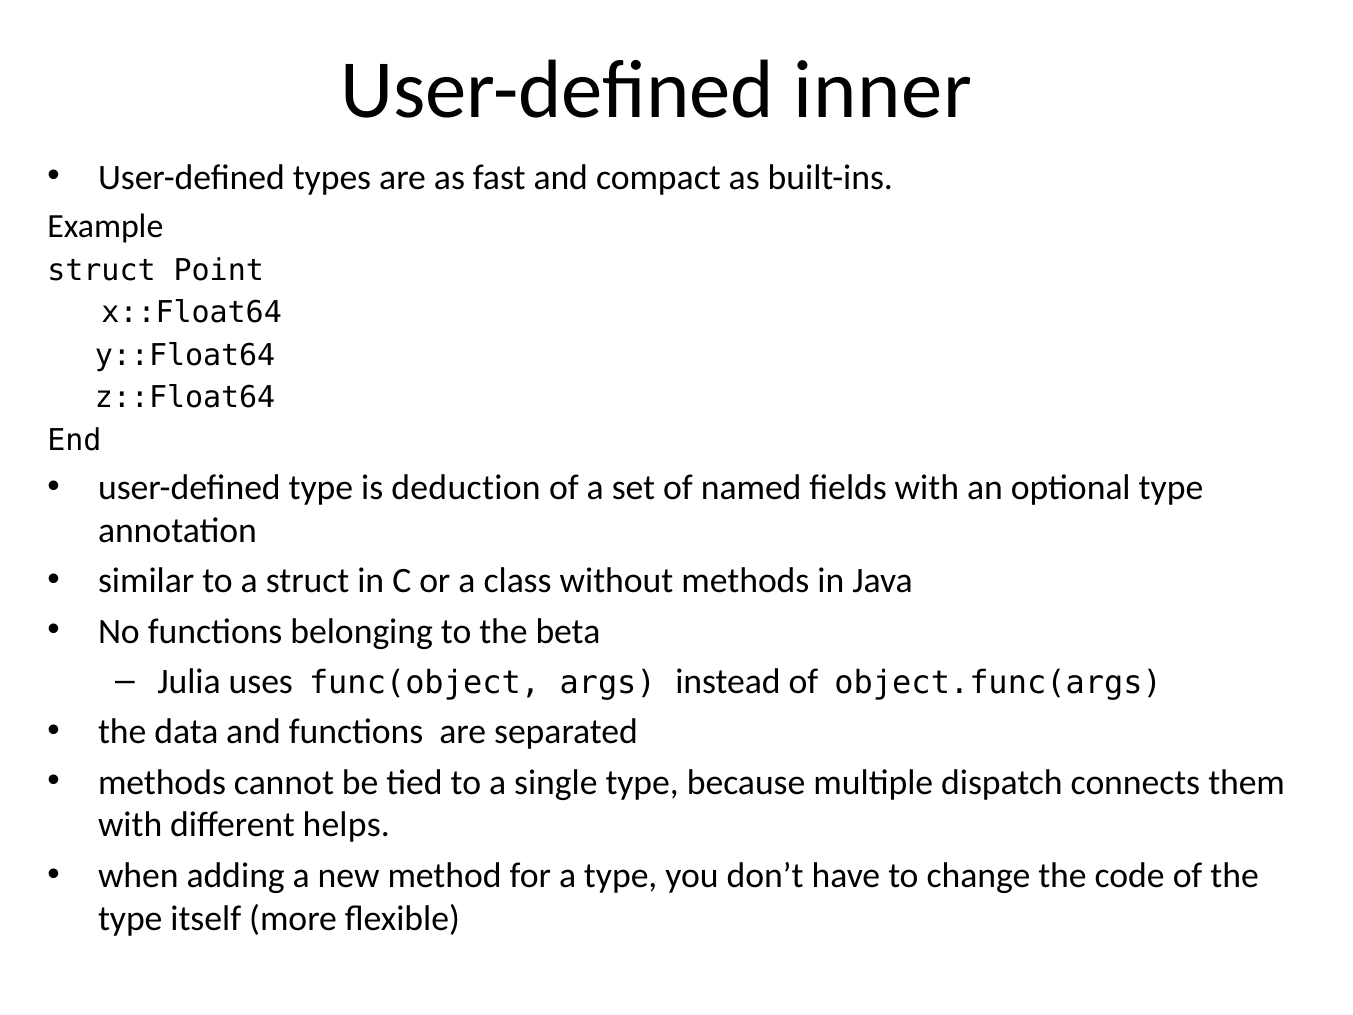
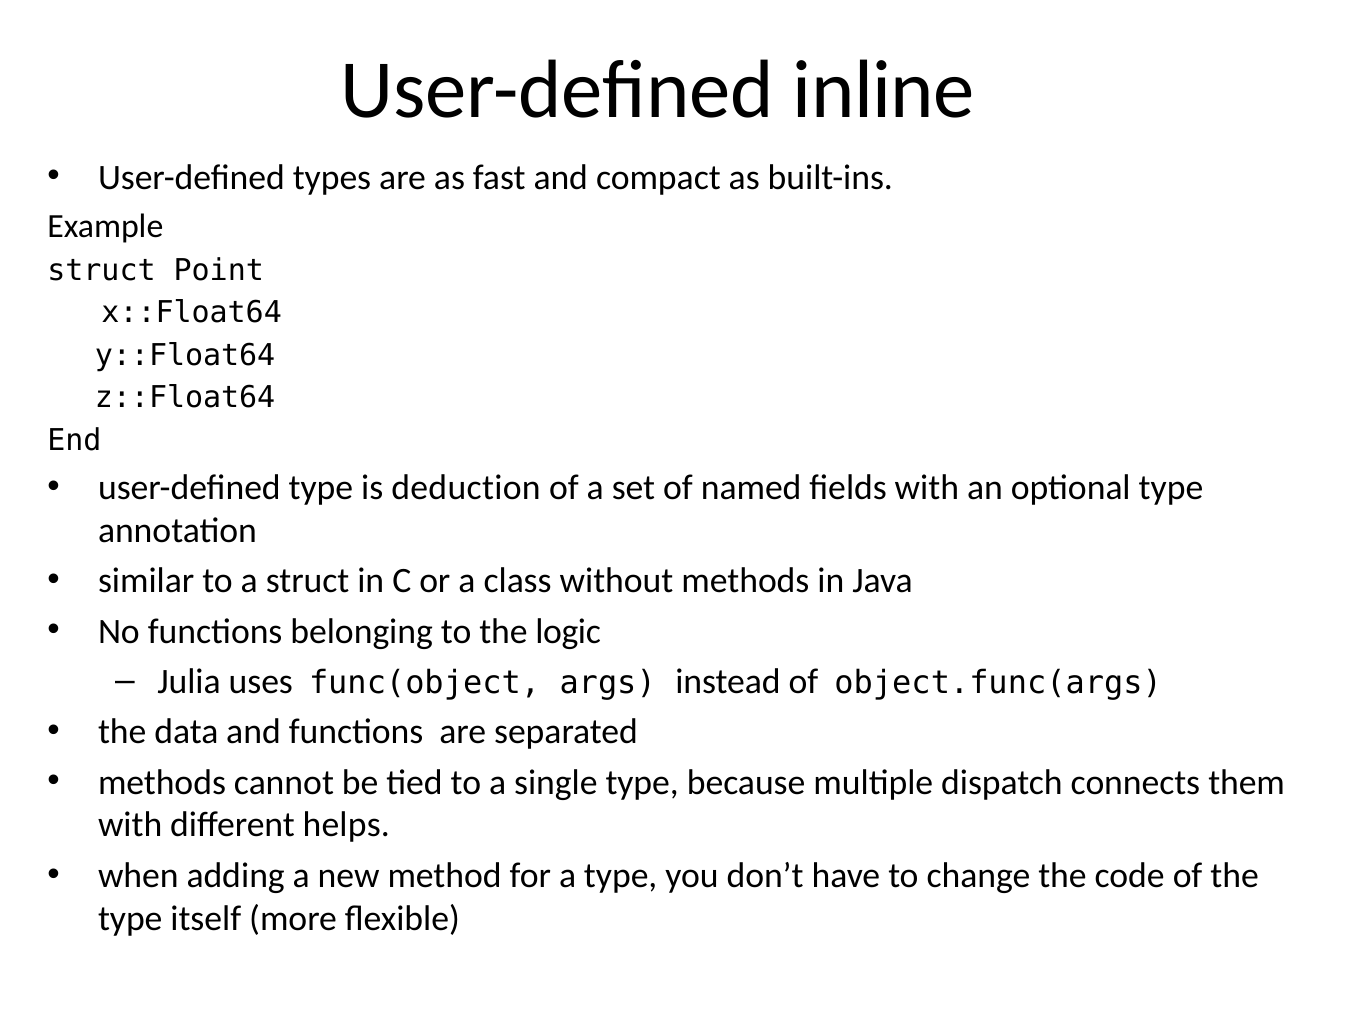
inner: inner -> inline (884, 90)
beta: beta -> logic (568, 631)
